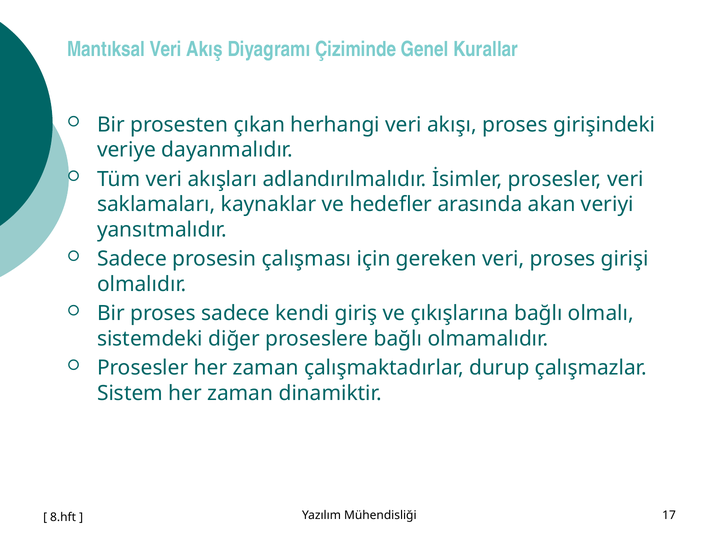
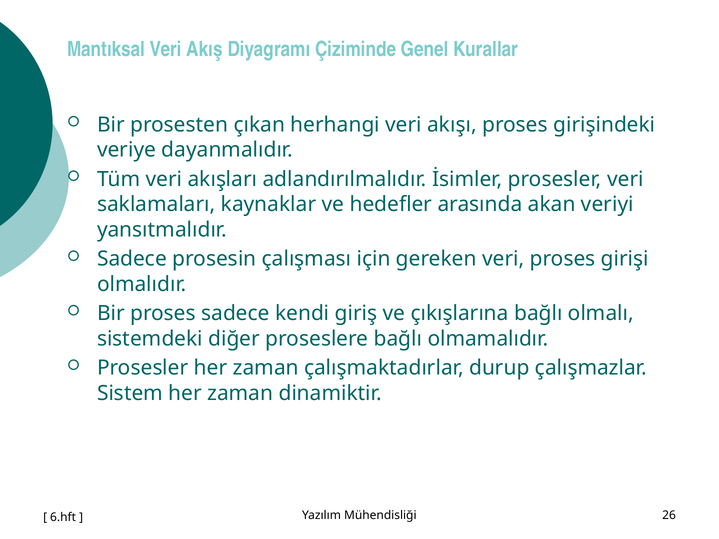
17: 17 -> 26 (669, 515)
8.hft: 8.hft -> 6.hft (63, 517)
